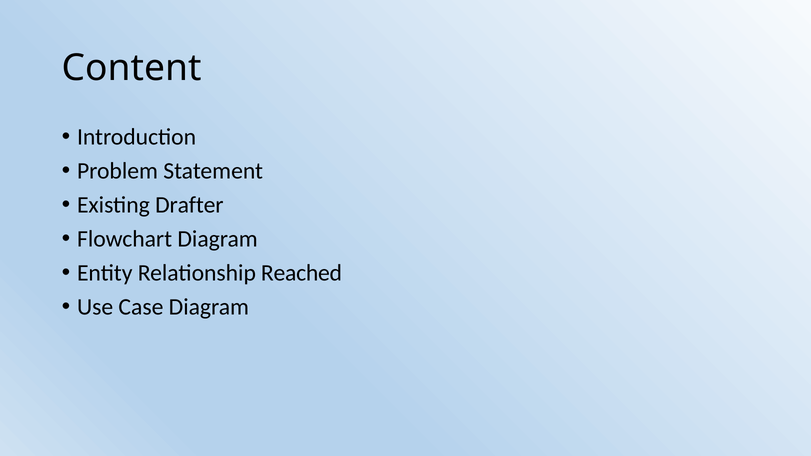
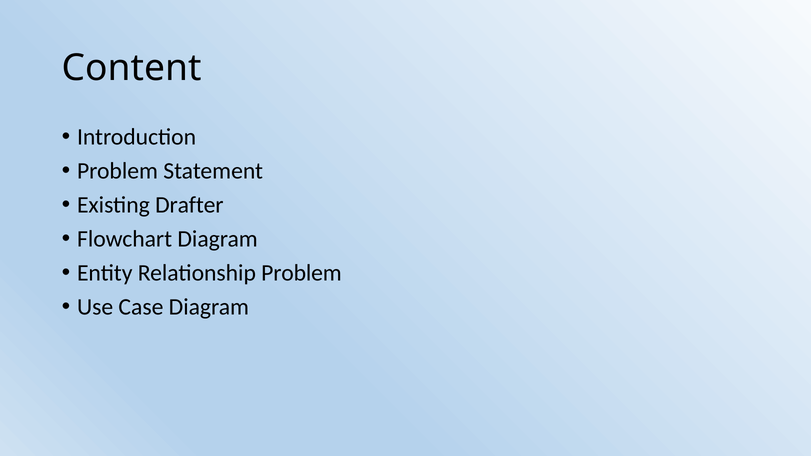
Relationship Reached: Reached -> Problem (301, 273)
